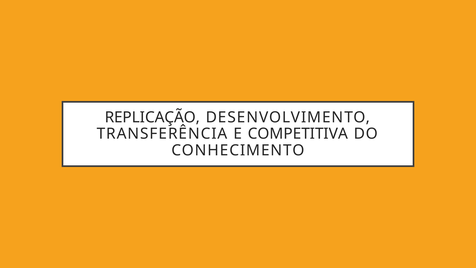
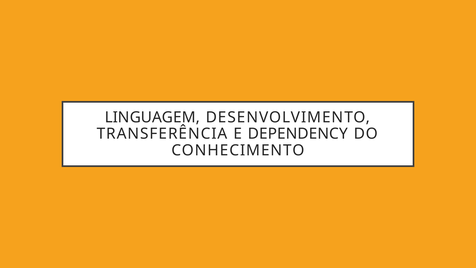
REPLICAÇÃO: REPLICAÇÃO -> LINGUAGEM (152, 117)
COMPETITIVA: COMPETITIVA -> DEPENDENCY (298, 134)
